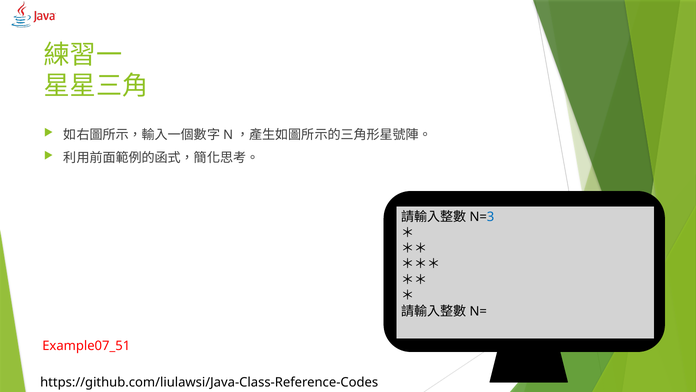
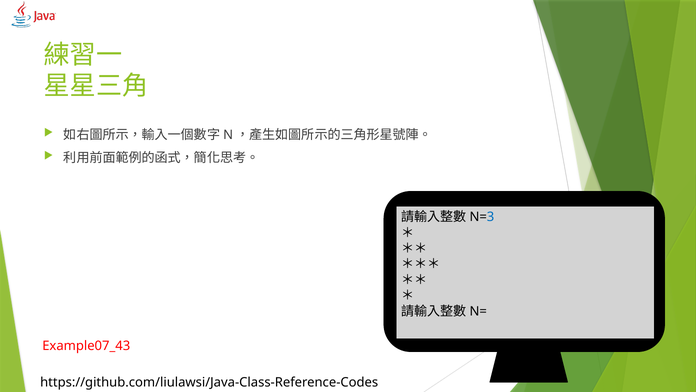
Example07_51: Example07_51 -> Example07_43 (86, 346)
